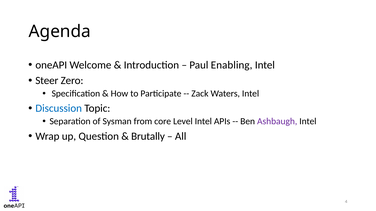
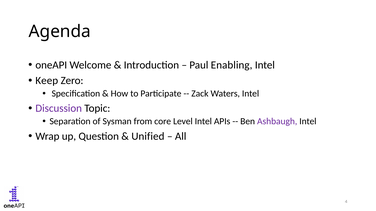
Steer: Steer -> Keep (47, 81)
Discussion colour: blue -> purple (59, 109)
Brutally: Brutally -> Unified (148, 136)
